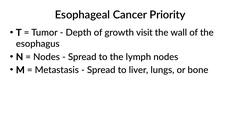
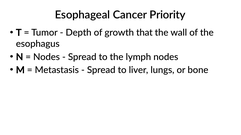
visit: visit -> that (144, 33)
